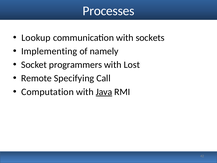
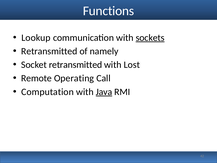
Processes: Processes -> Functions (109, 11)
sockets underline: none -> present (150, 38)
Implementing: Implementing -> Retransmitted (49, 51)
Socket programmers: programmers -> retransmitted (75, 65)
Specifying: Specifying -> Operating (74, 78)
